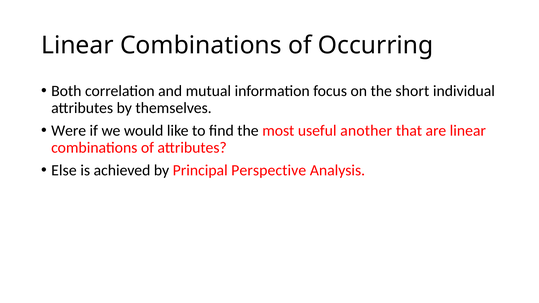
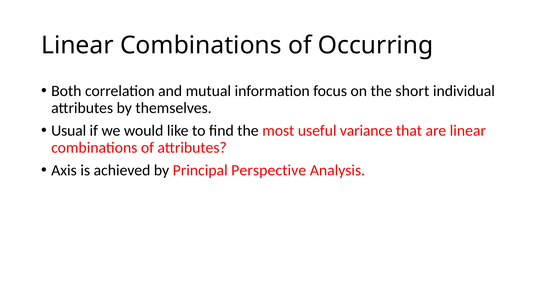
Were: Were -> Usual (69, 131)
another: another -> variance (366, 131)
Else: Else -> Axis (64, 170)
